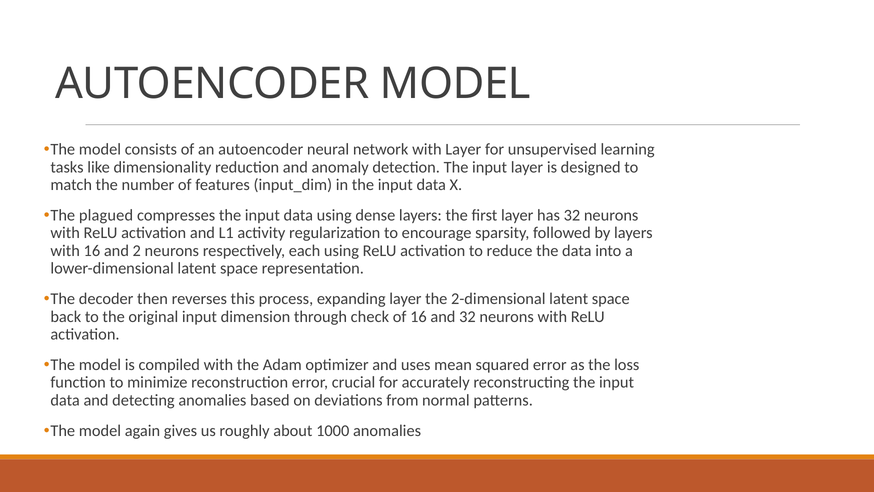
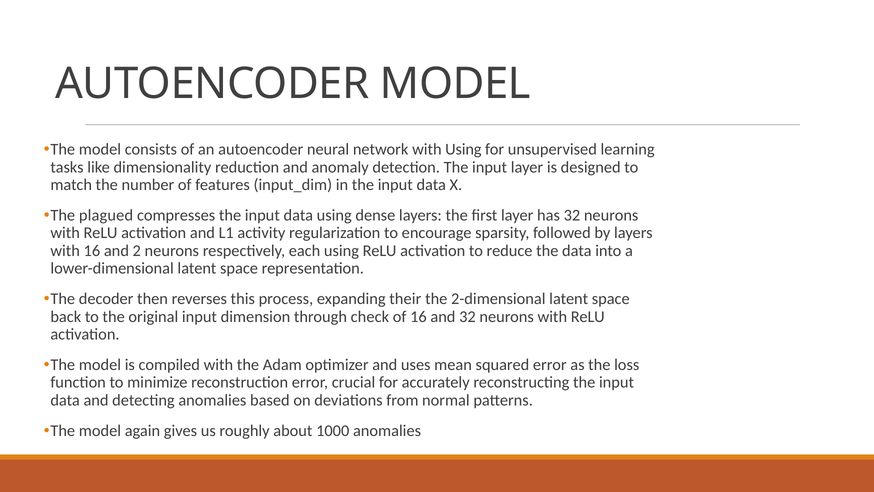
with Layer: Layer -> Using (463, 149)
expanding layer: layer -> their (405, 299)
